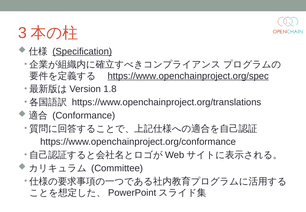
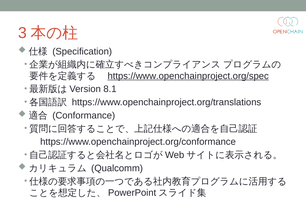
Specification underline: present -> none (82, 51)
1.8: 1.8 -> 8.1 (110, 89)
Committee: Committee -> Qualcomm (117, 168)
